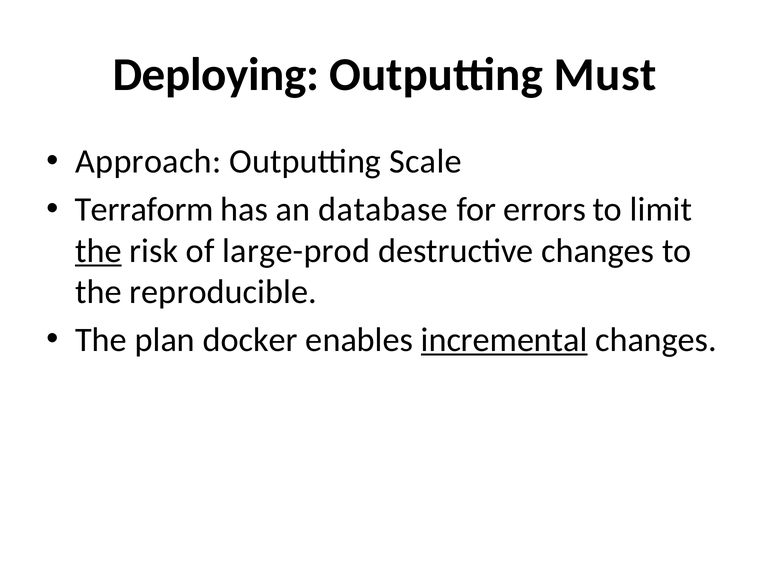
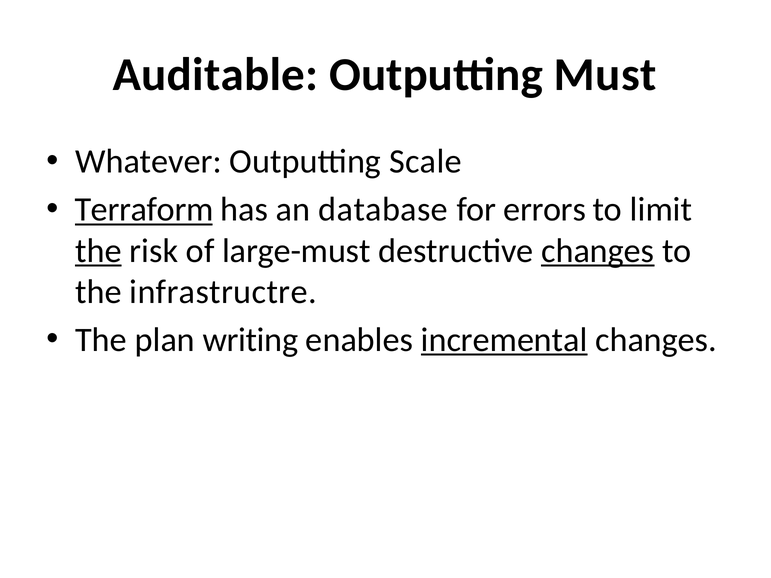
Deploying: Deploying -> Auditable (216, 75)
Approach: Approach -> Whatever (148, 162)
Terraform underline: none -> present (144, 210)
large-prod: large-prod -> large-must (296, 251)
changes underline: none -> present (598, 251)
reproducible: reproducible -> infrastructre (223, 292)
docker: docker -> writing (250, 340)
